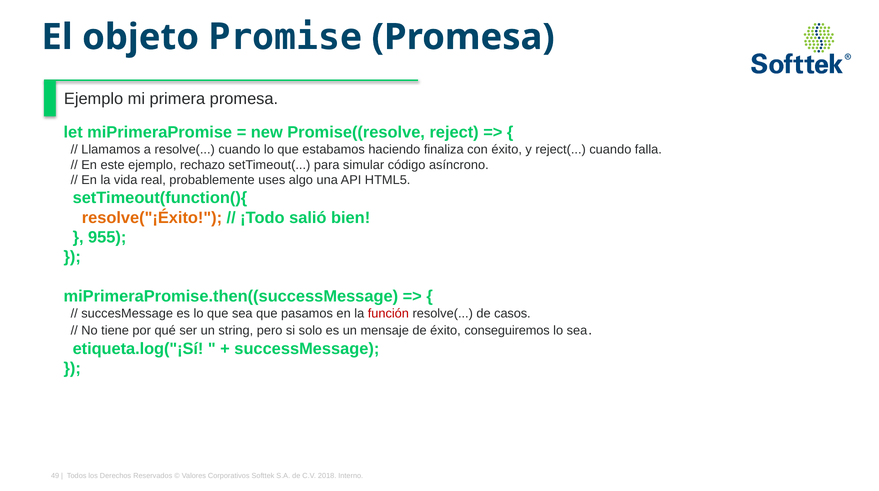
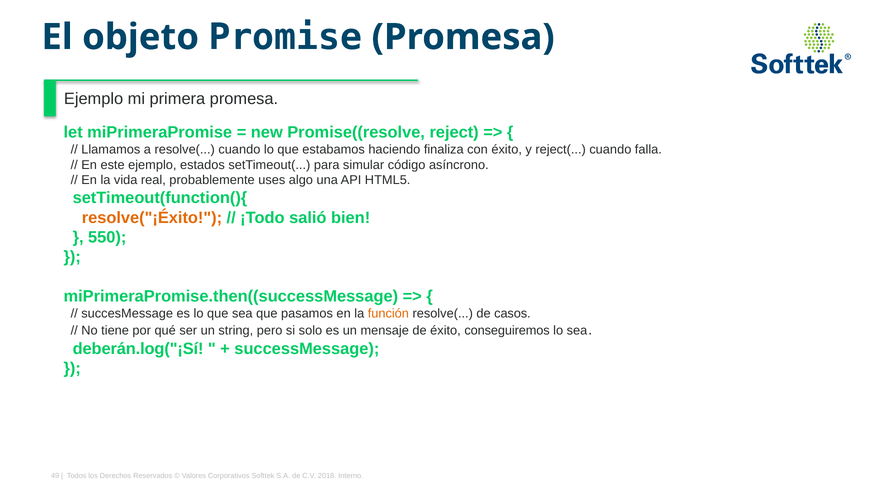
rechazo: rechazo -> estados (202, 165)
955: 955 -> 550 (107, 237)
función colour: red -> orange (388, 314)
etiqueta.log("¡Sí: etiqueta.log("¡Sí -> deberán.log("¡Sí (138, 349)
